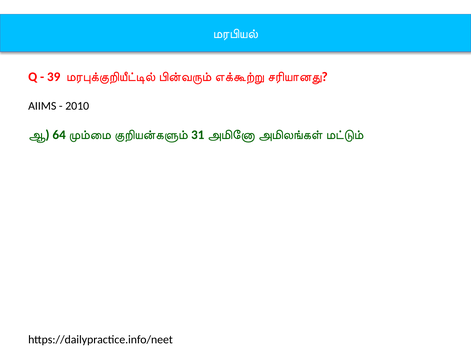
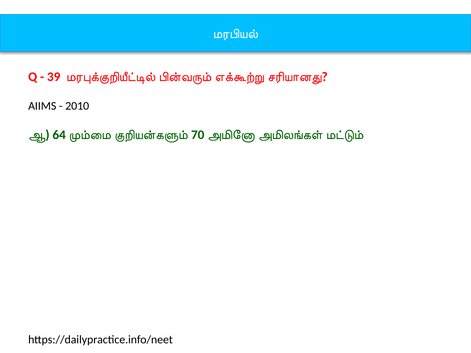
31: 31 -> 70 (198, 135)
